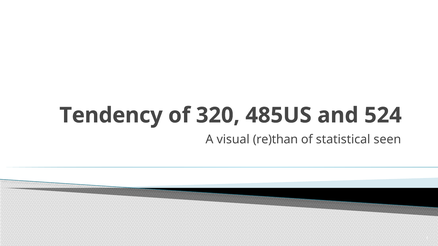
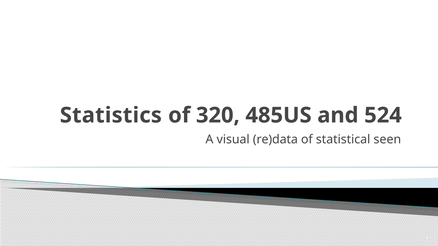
Tendency: Tendency -> Statistics (111, 115)
re)than: re)than -> re)data (275, 140)
